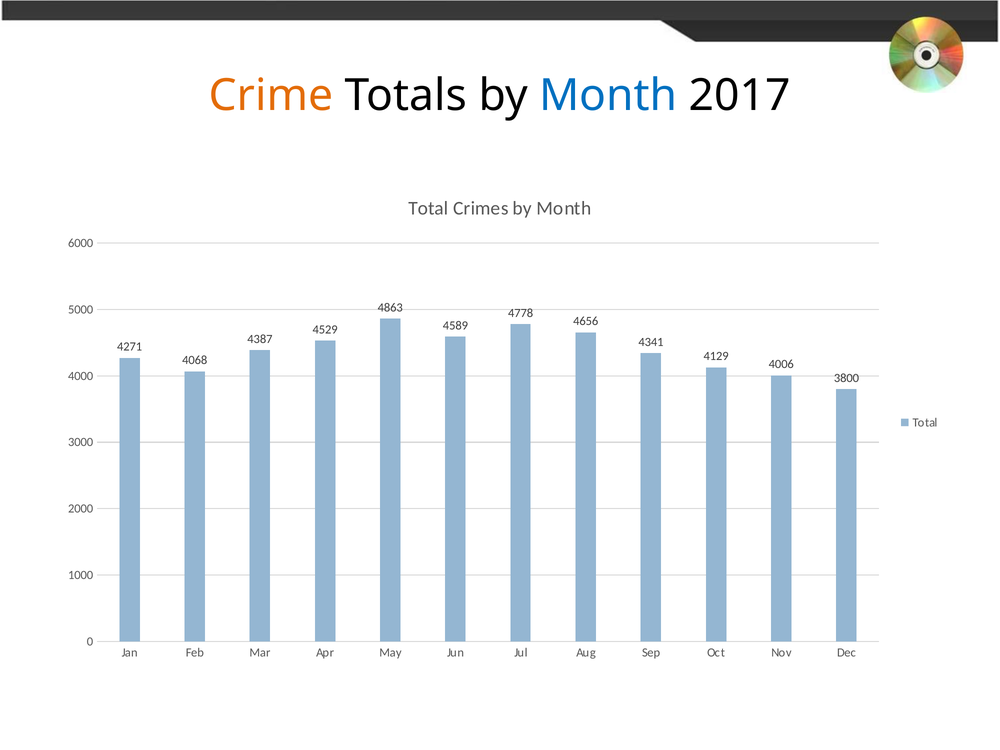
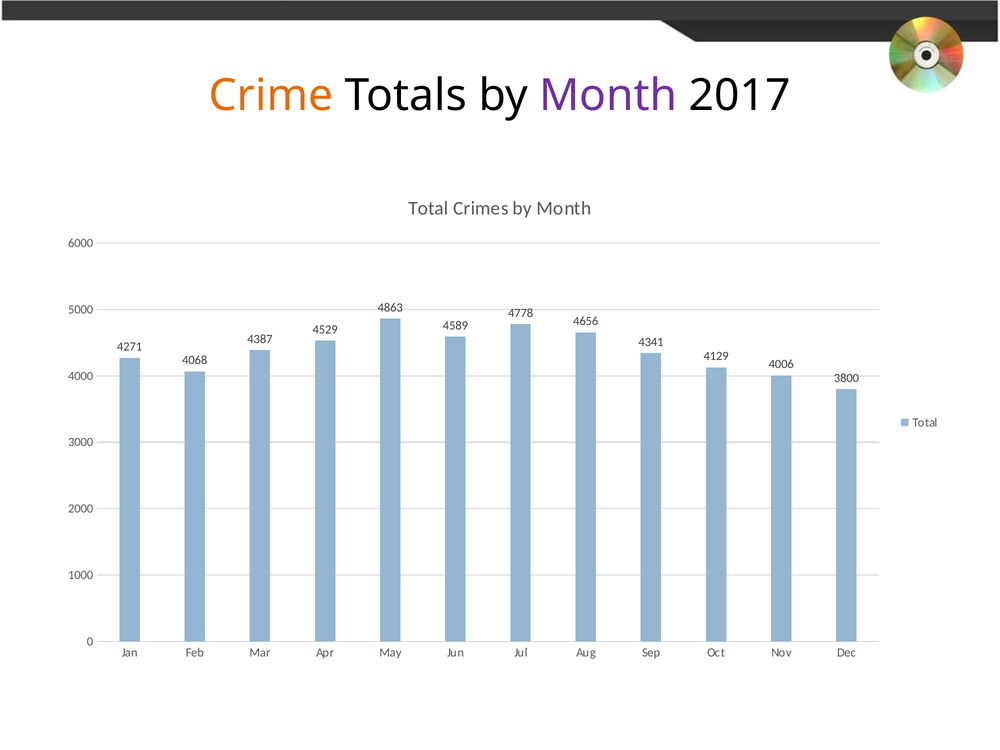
Month colour: blue -> purple (608, 96)
